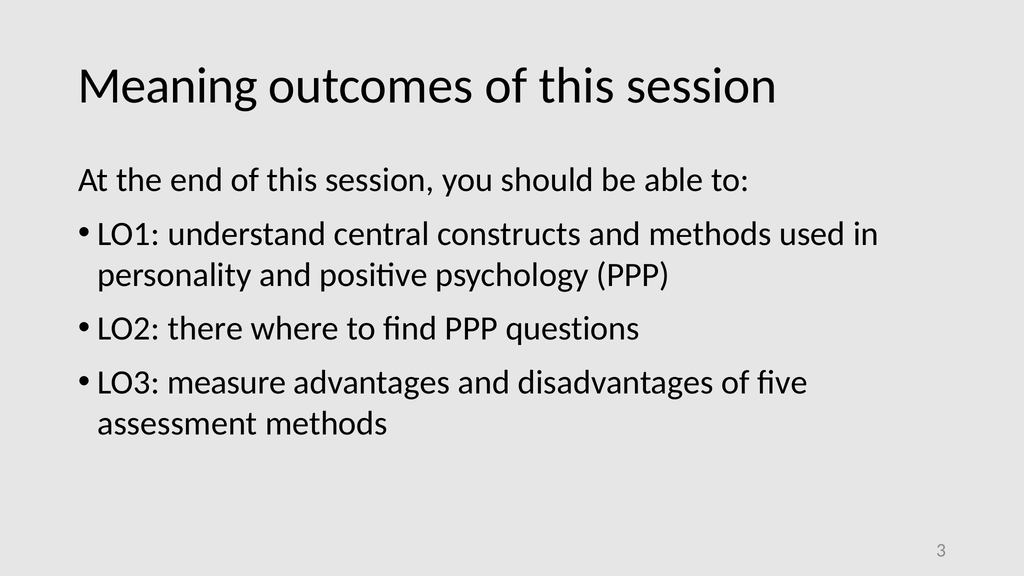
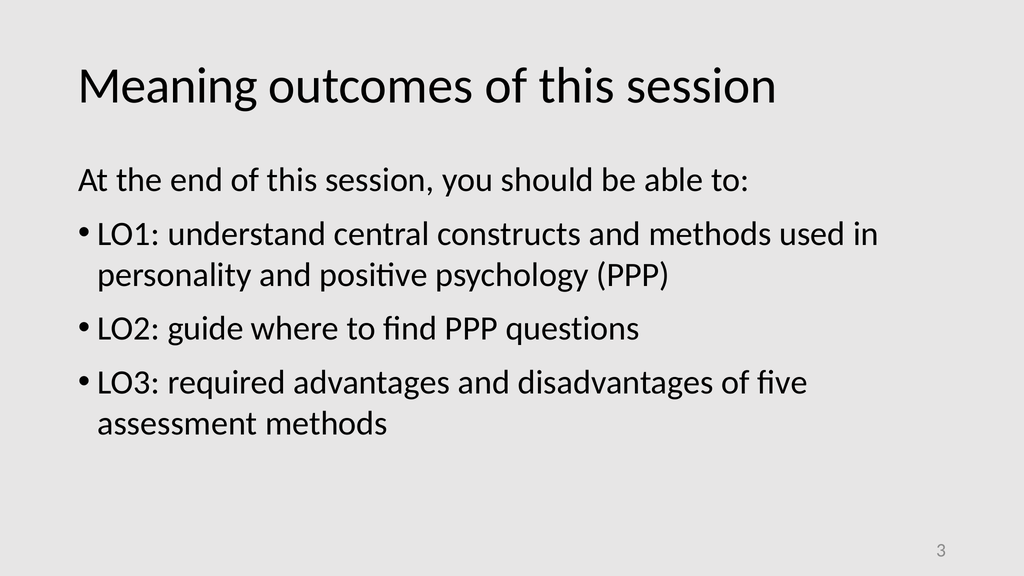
there: there -> guide (206, 329)
measure: measure -> required (227, 383)
